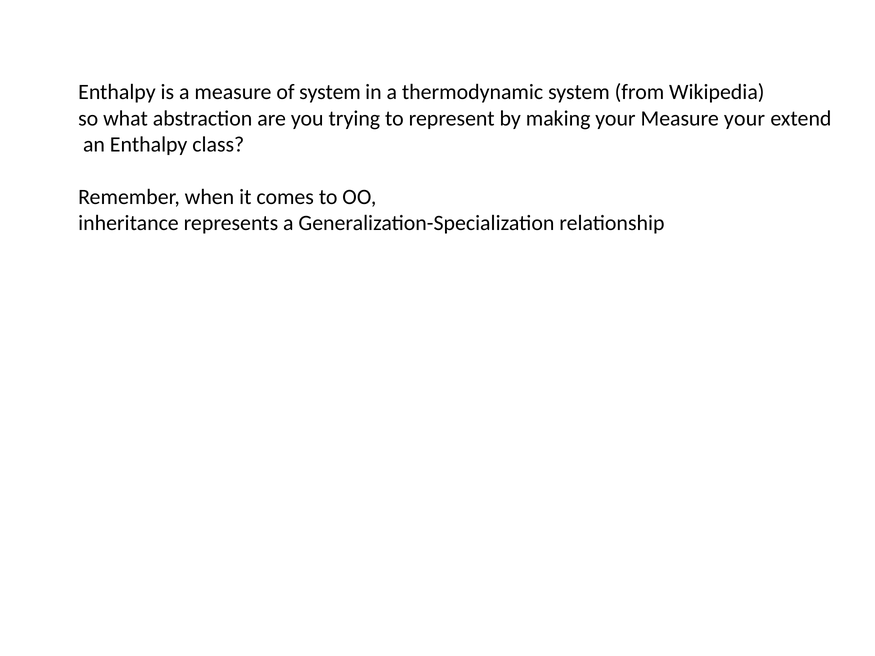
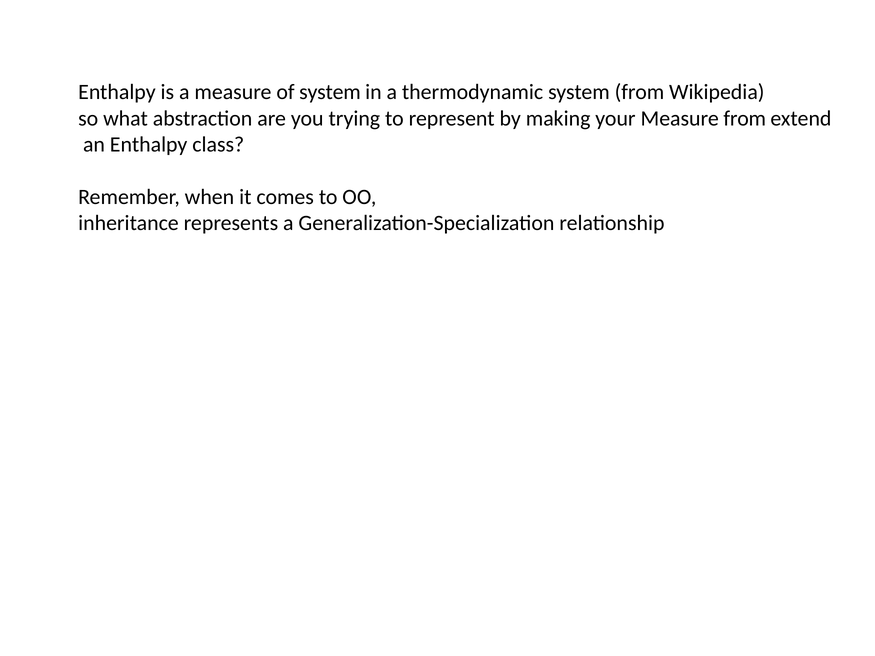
Measure your: your -> from (745, 118)
